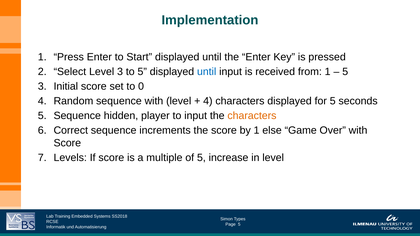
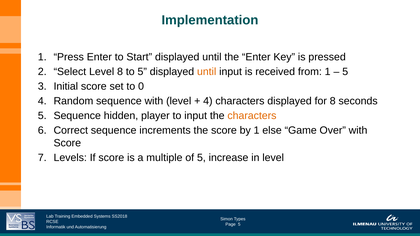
Level 3: 3 -> 8 (120, 72)
until colour: blue -> orange (207, 72)
for 5: 5 -> 8 (333, 101)
